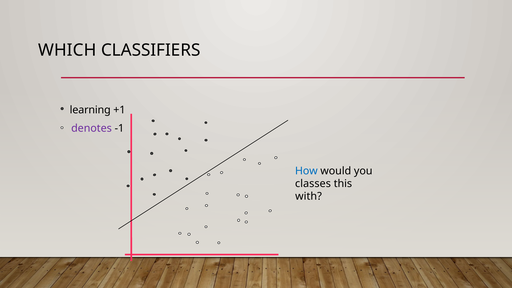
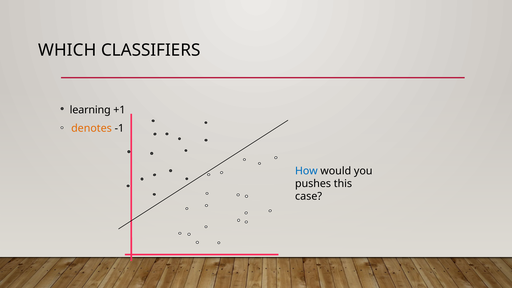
denotes colour: purple -> orange (91, 128)
classes: classes -> pushes (313, 184)
with: with -> case (309, 196)
